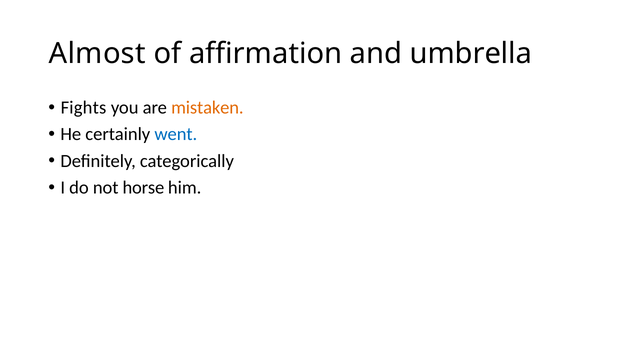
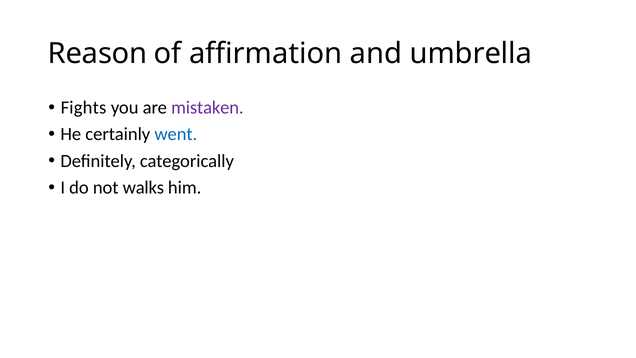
Almost: Almost -> Reason (98, 53)
mistaken colour: orange -> purple (207, 108)
horse: horse -> walks (143, 188)
